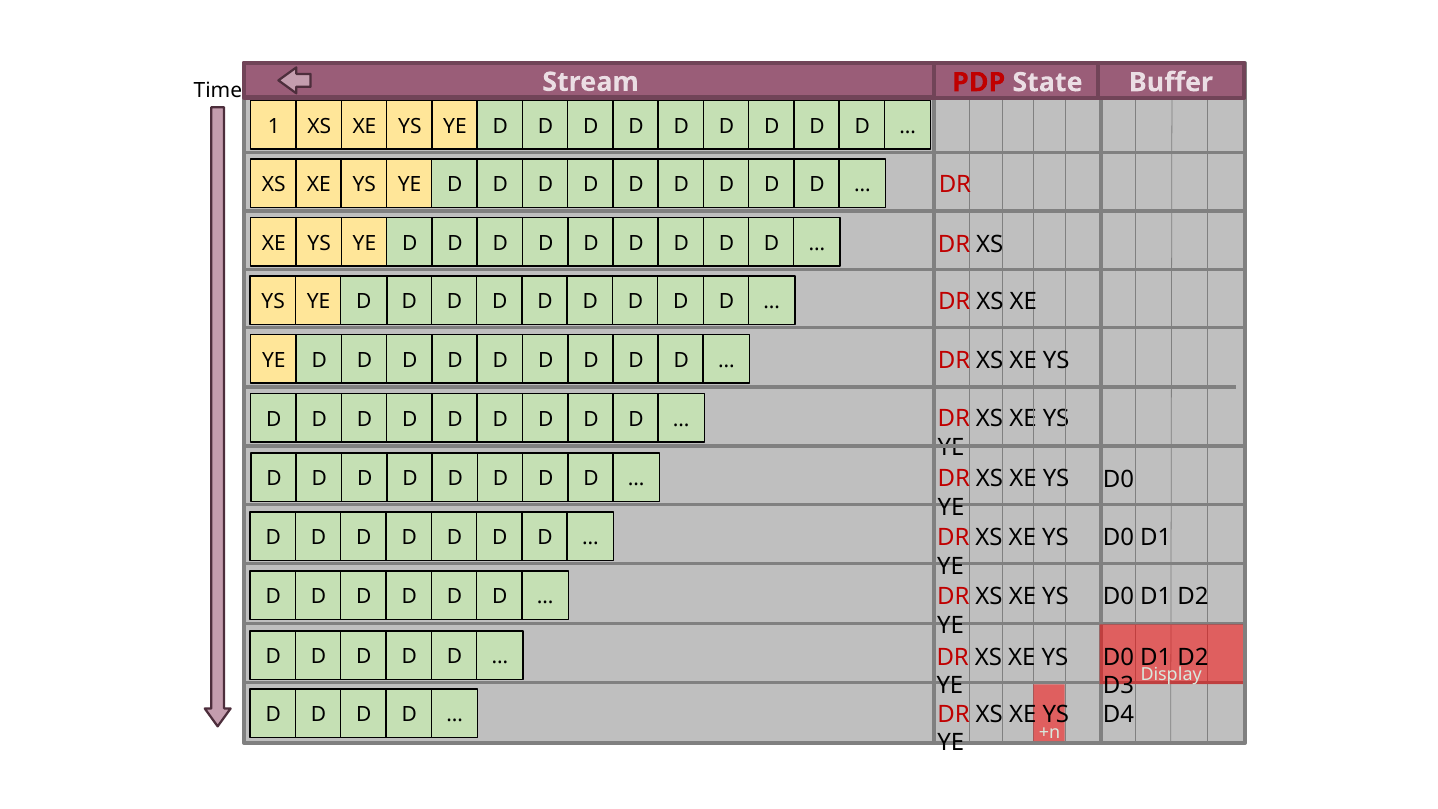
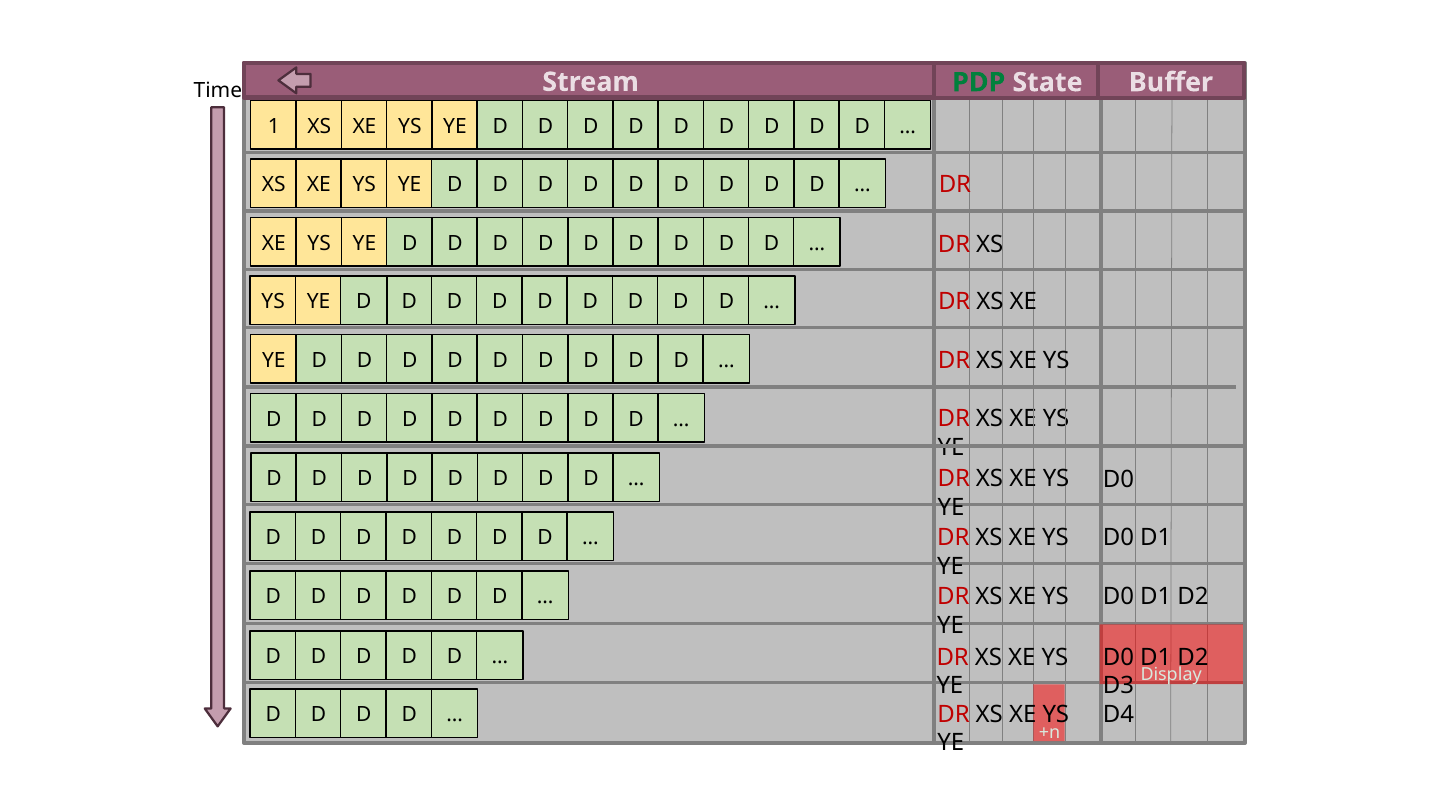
PDP colour: red -> green (979, 82)
